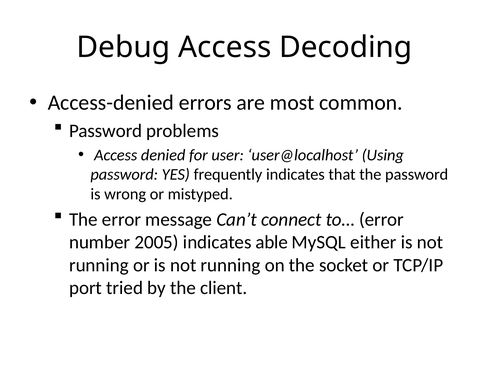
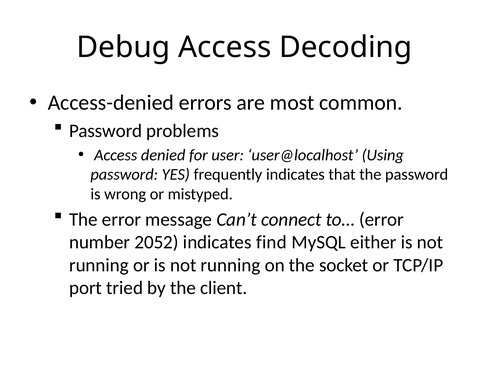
2005: 2005 -> 2052 (157, 242)
able: able -> find (271, 242)
